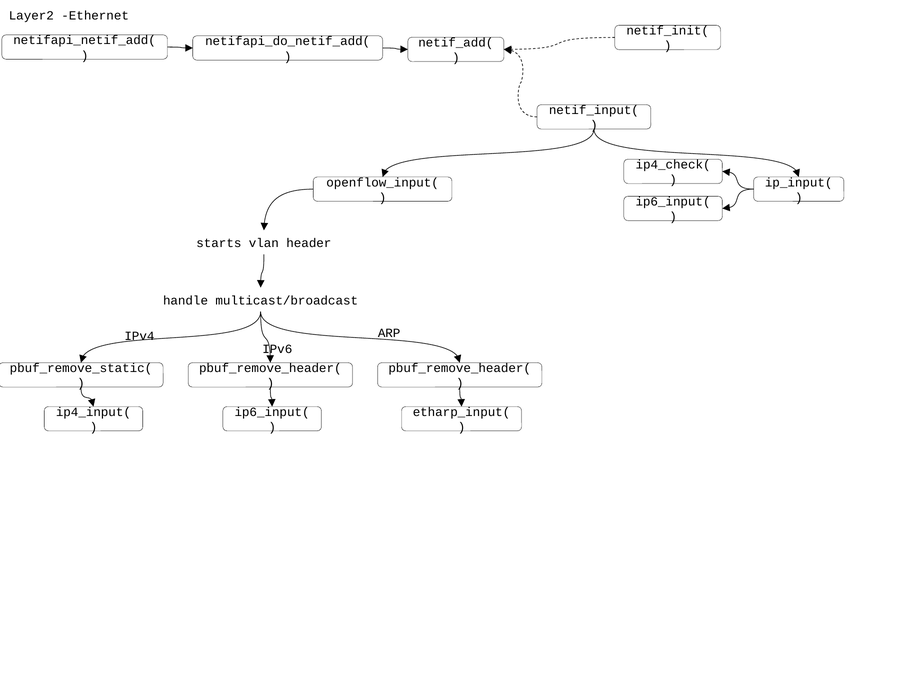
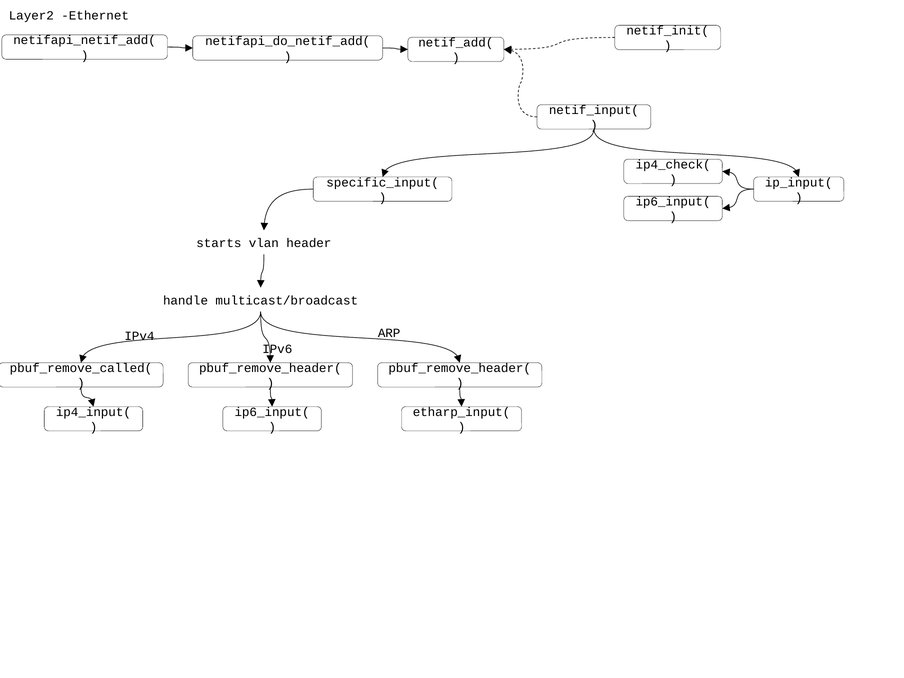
openflow_input(: openflow_input( -> specific_input( (383, 182)
pbuf_remove_static(: pbuf_remove_static( -> pbuf_remove_called( (81, 368)
